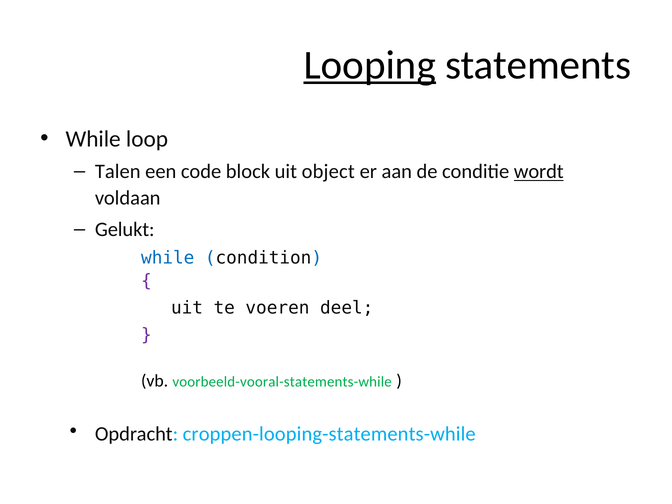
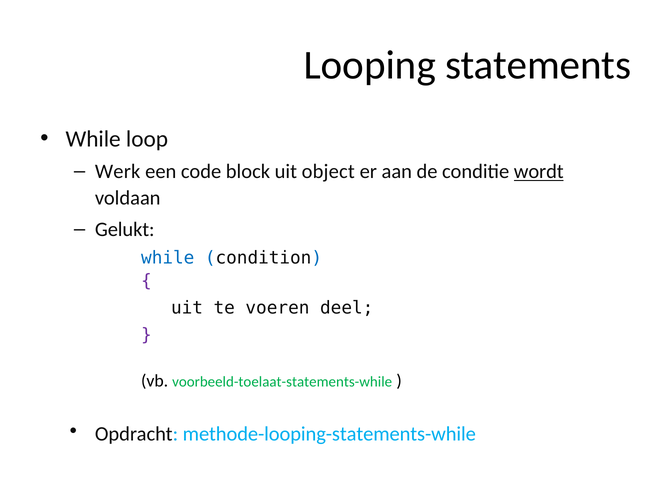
Looping underline: present -> none (370, 65)
Talen: Talen -> Werk (118, 172)
voorbeeld-vooral-statements-while: voorbeeld-vooral-statements-while -> voorbeeld-toelaat-statements-while (282, 382)
croppen-looping-statements-while: croppen-looping-statements-while -> methode-looping-statements-while (329, 434)
